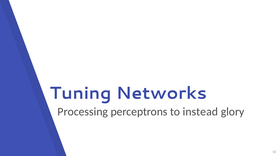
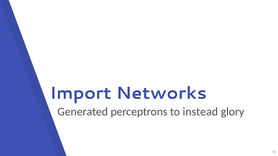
Tuning: Tuning -> Import (81, 94)
Processing: Processing -> Generated (83, 112)
